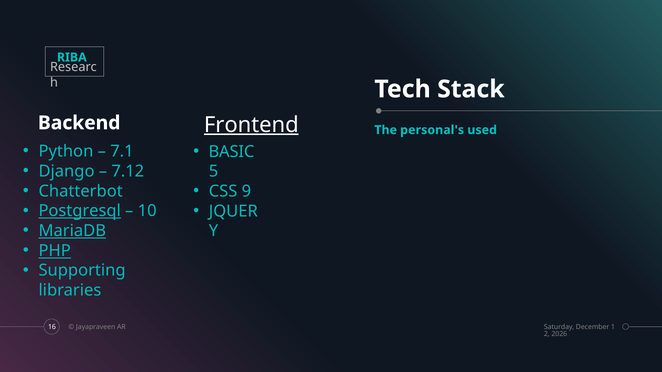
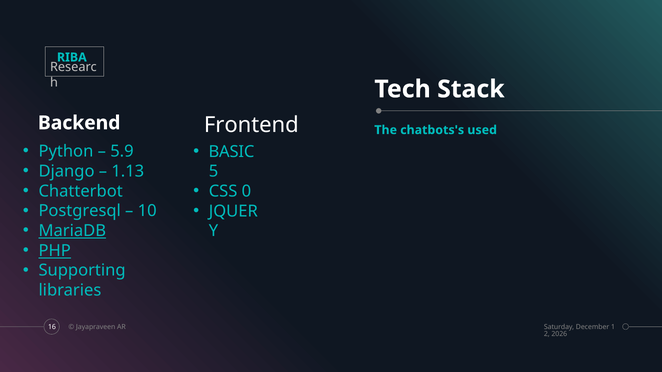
Frontend underline: present -> none (251, 125)
personal's: personal's -> chatbots's (432, 130)
7.1: 7.1 -> 5.9 (122, 152)
7.12: 7.12 -> 1.13 (128, 171)
9: 9 -> 0 (246, 191)
Postgresql underline: present -> none (80, 211)
